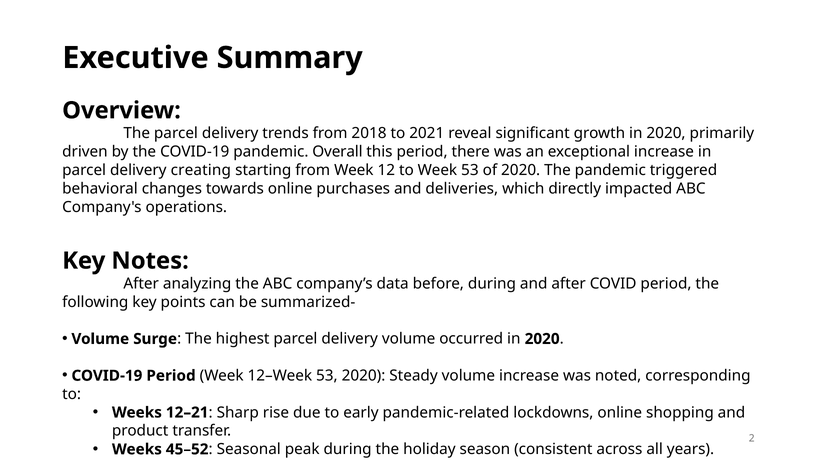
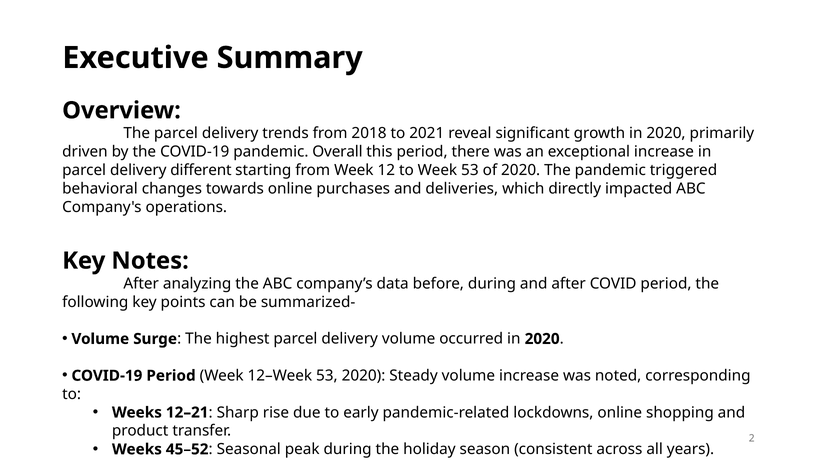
creating: creating -> different (201, 170)
